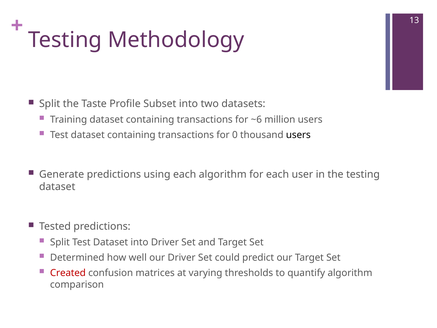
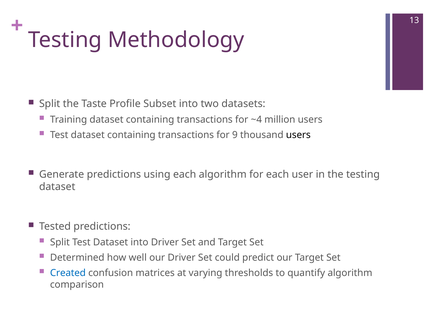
~6: ~6 -> ~4 (256, 119)
0: 0 -> 9 (235, 135)
Created colour: red -> blue (68, 273)
